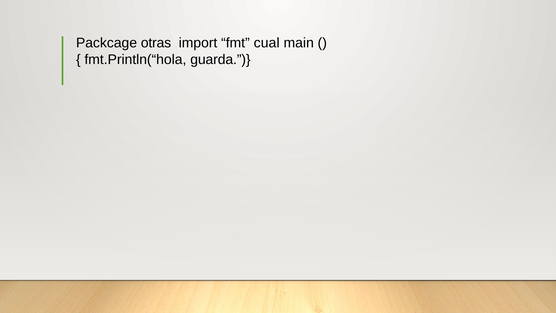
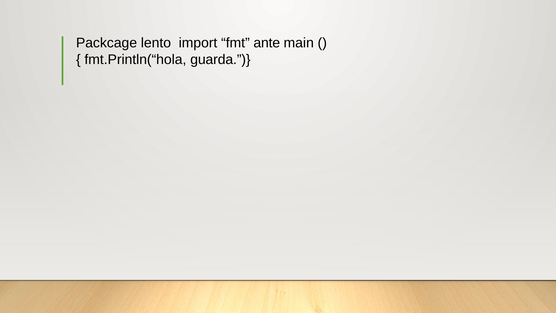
otras: otras -> lento (156, 43)
cual: cual -> ante (267, 43)
